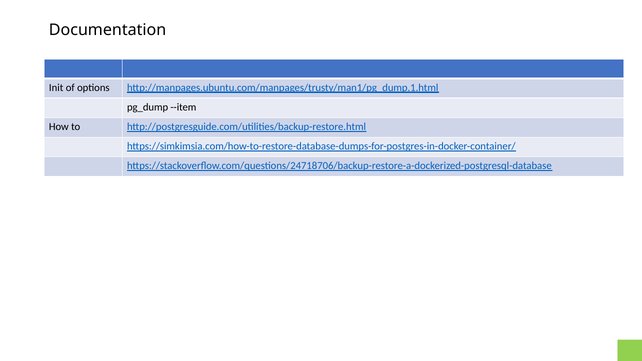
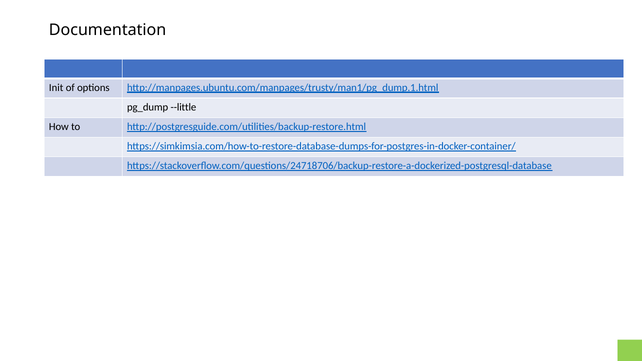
--item: --item -> --little (183, 107)
